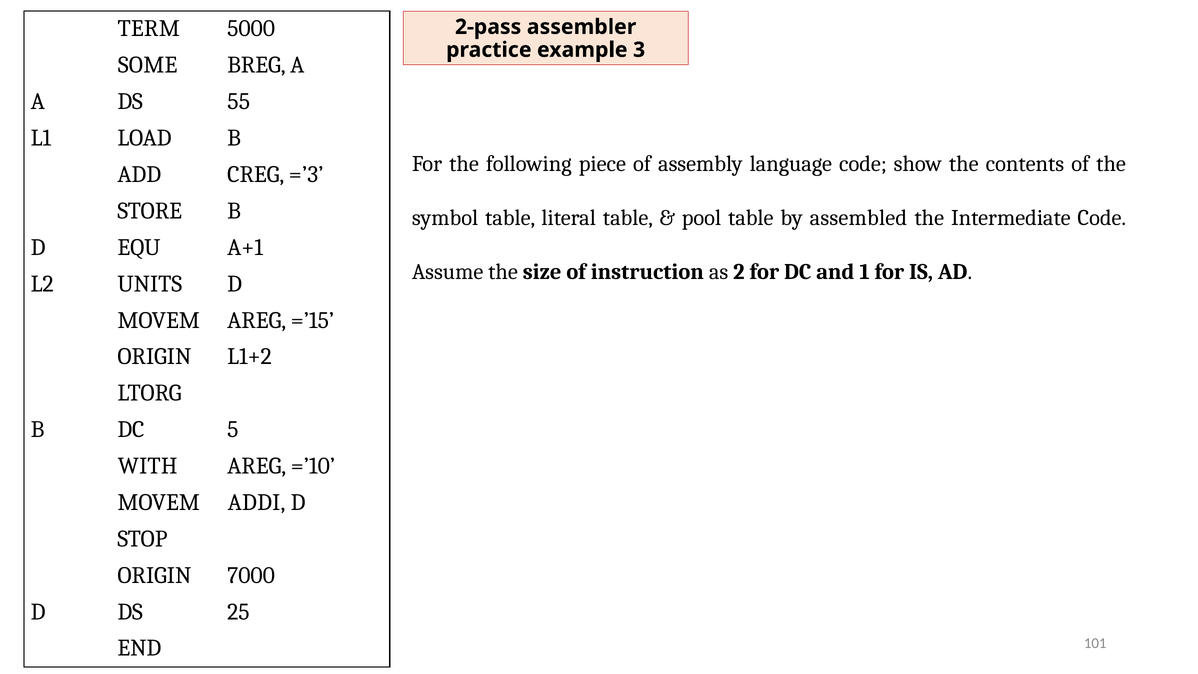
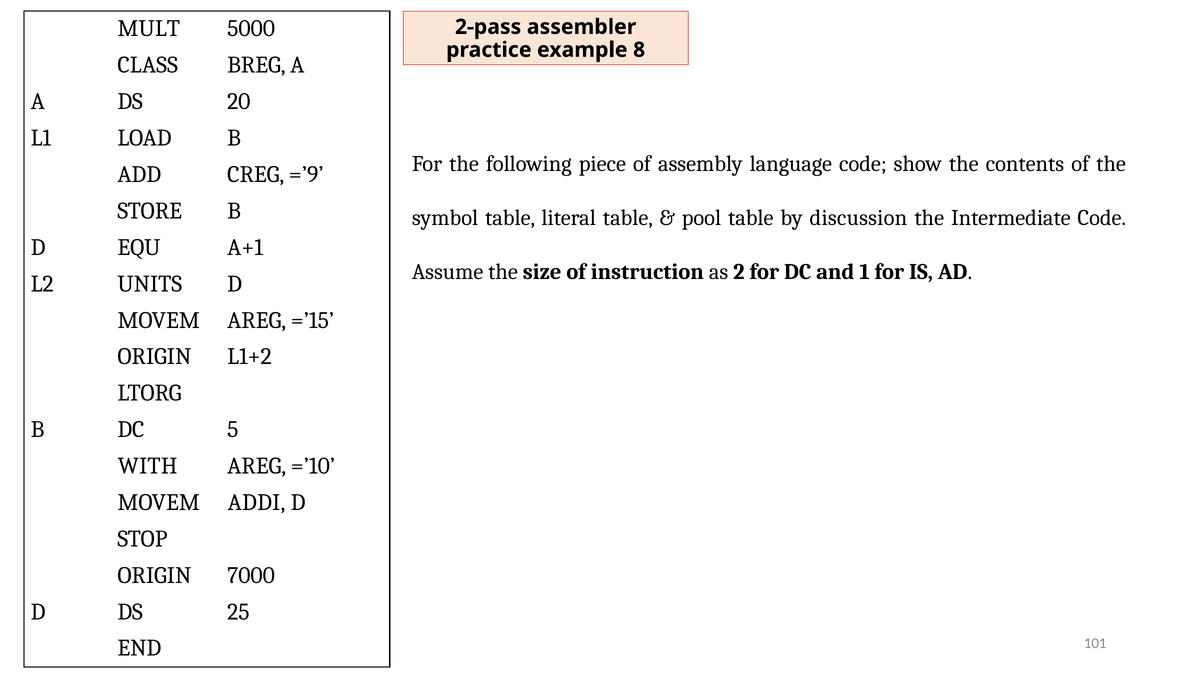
TERM: TERM -> MULT (149, 29)
3: 3 -> 8 (639, 50)
SOME: SOME -> CLASS (148, 65)
55: 55 -> 20 (239, 102)
=’3: =’3 -> =’9 (306, 174)
assembled: assembled -> discussion (858, 218)
